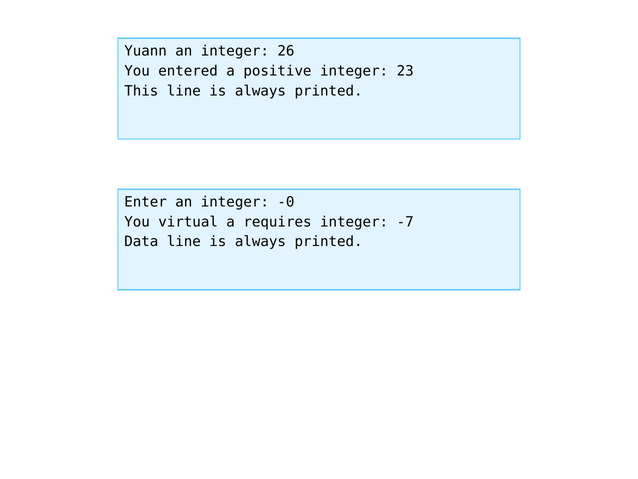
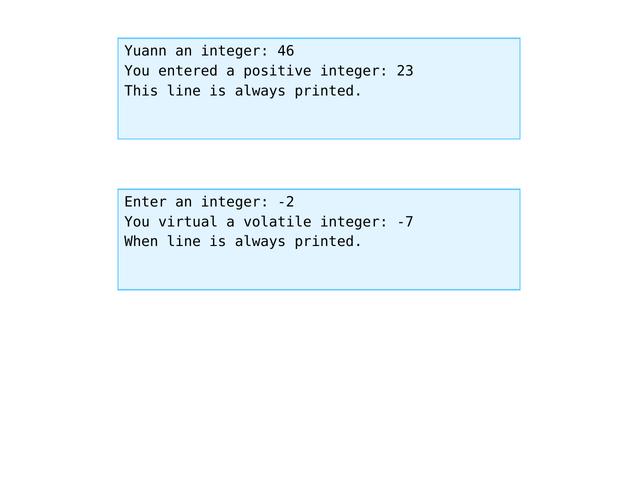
26: 26 -> 46 (286, 51)
-0: -0 -> -2 (286, 202)
requires: requires -> volatile (278, 222)
Data: Data -> When (141, 241)
